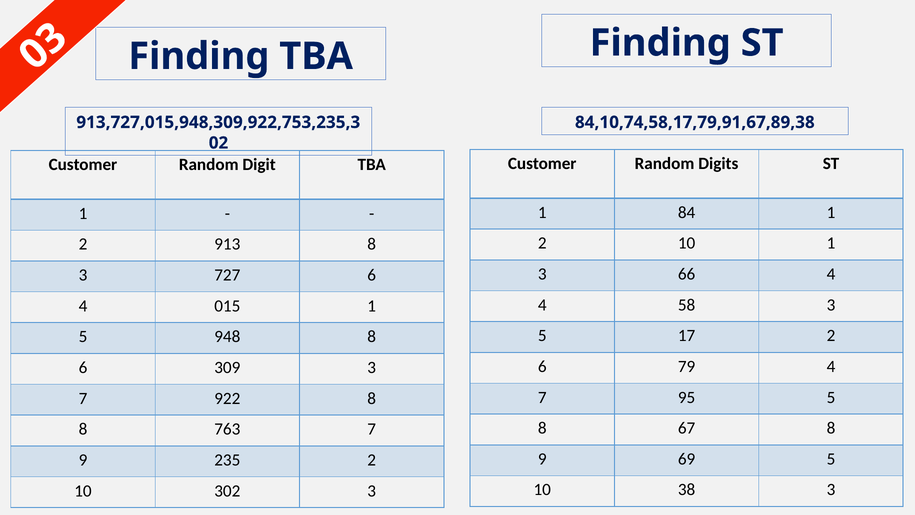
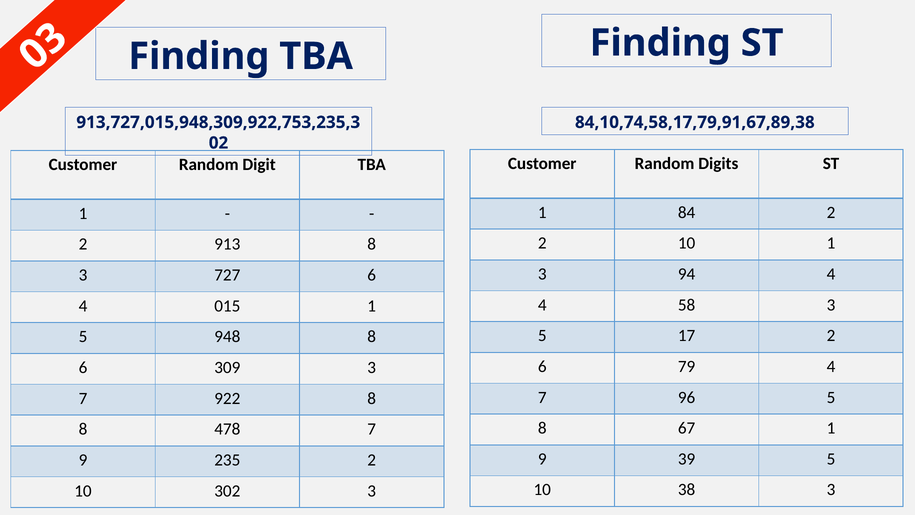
84 1: 1 -> 2 (831, 212)
66: 66 -> 94 (687, 274)
95: 95 -> 96 (687, 397)
67 8: 8 -> 1 (831, 428)
763: 763 -> 478 (227, 429)
69: 69 -> 39 (687, 459)
